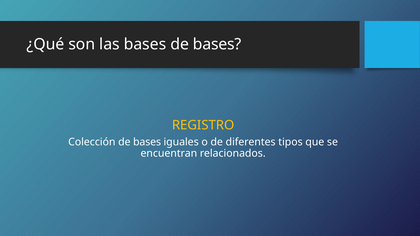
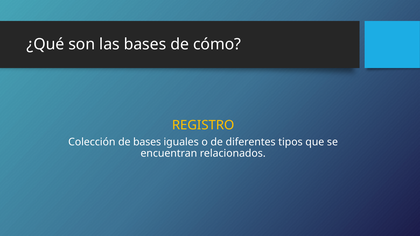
bases de bases: bases -> cómo (217, 44)
